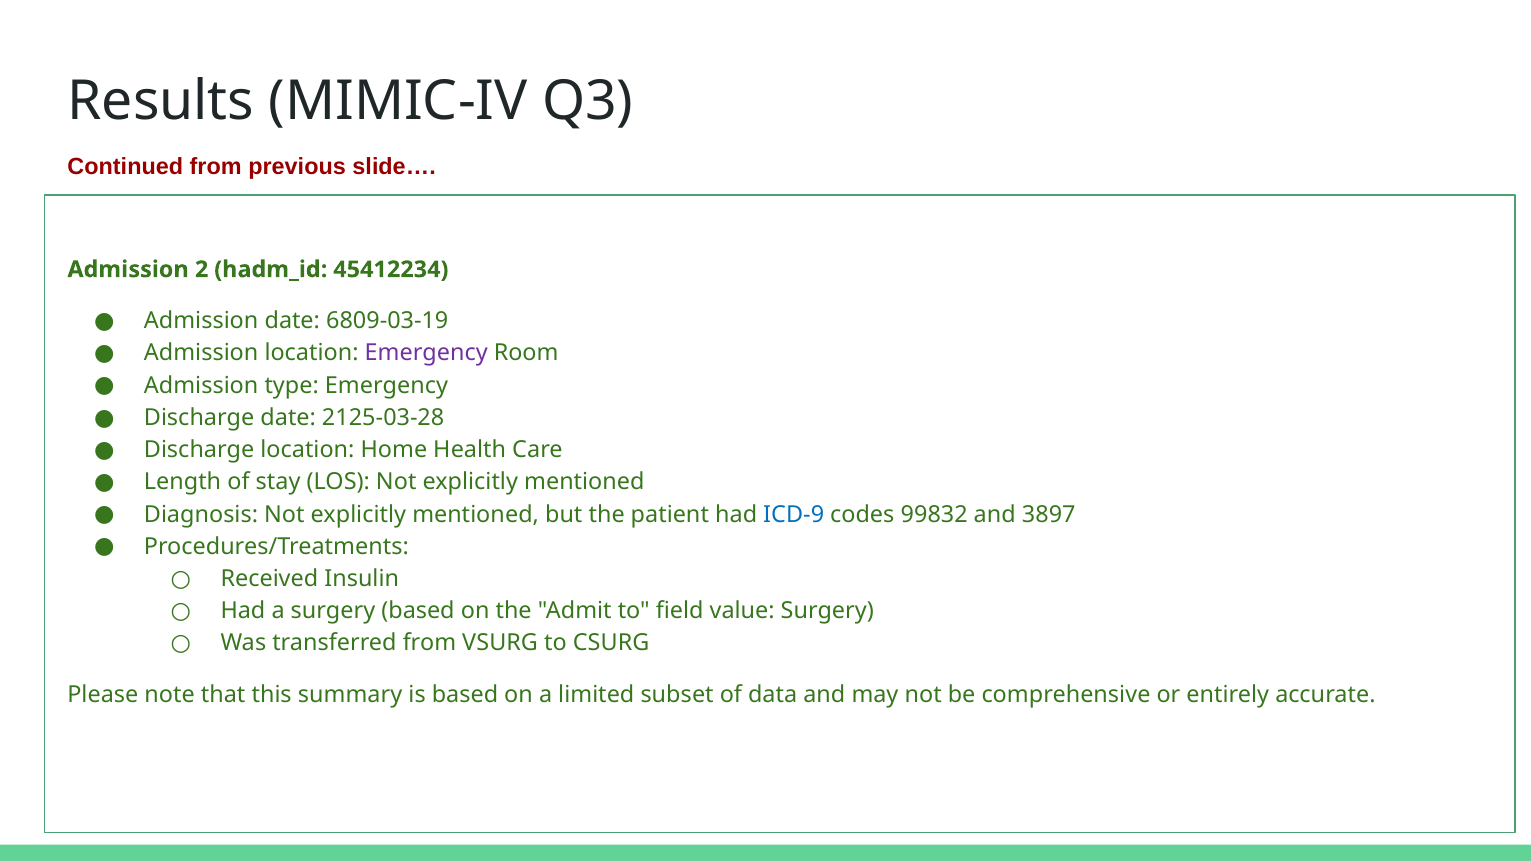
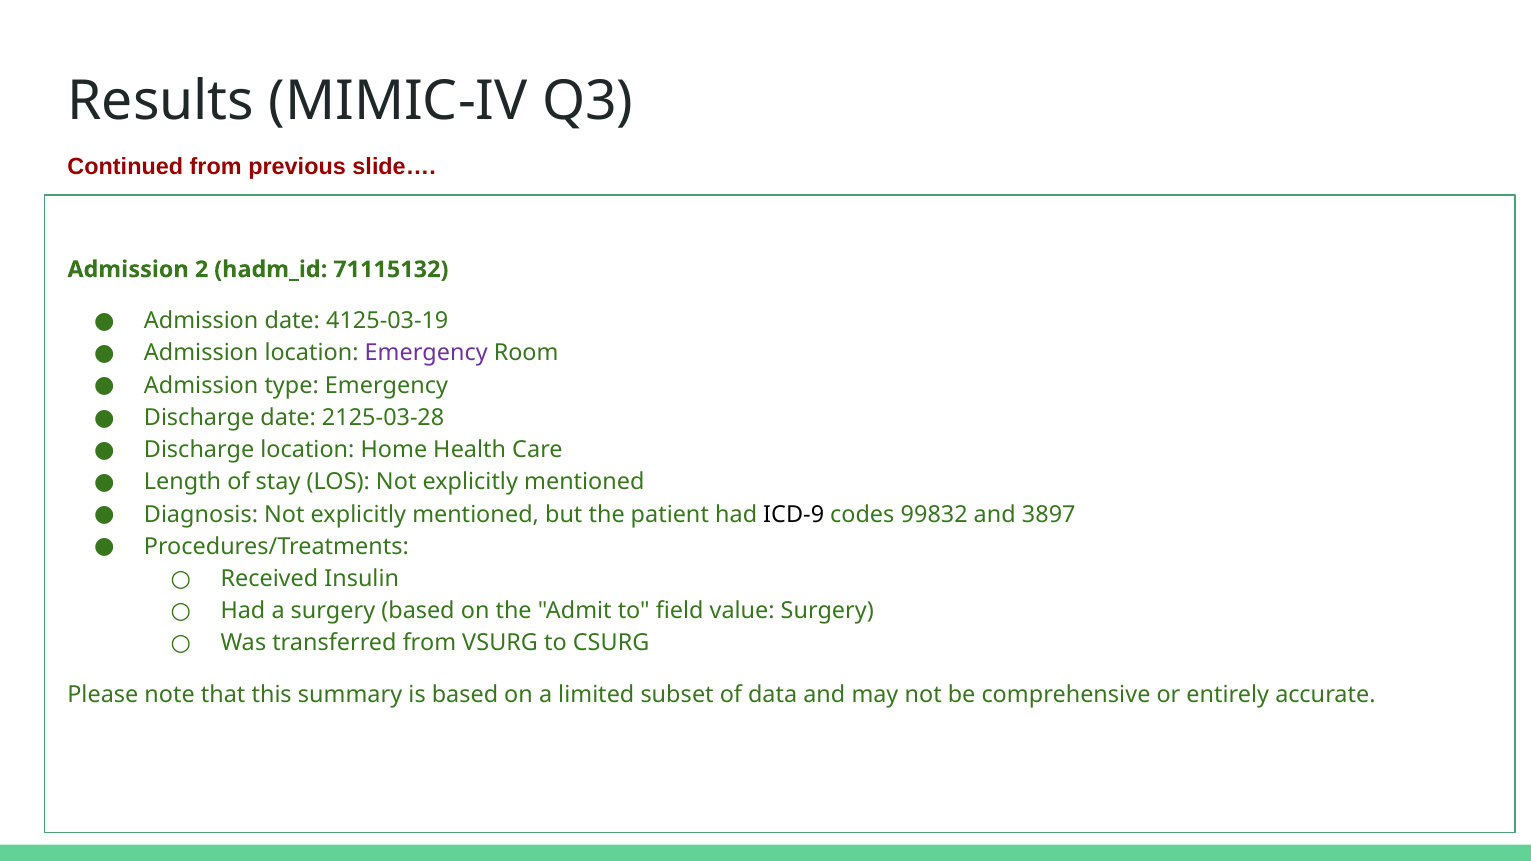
45412234: 45412234 -> 71115132 (391, 270)
6809-03-19: 6809-03-19 -> 4125-03-19 (387, 321)
ICD-9 colour: blue -> black (794, 514)
